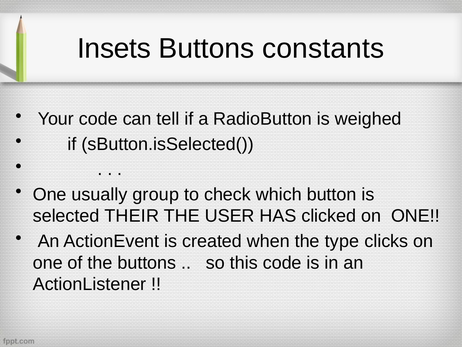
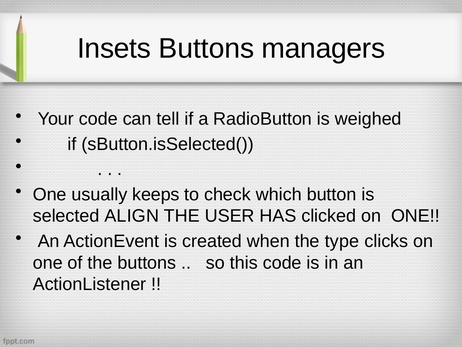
constants: constants -> managers (323, 49)
group: group -> keeps (156, 194)
THEIR: THEIR -> ALIGN (132, 216)
